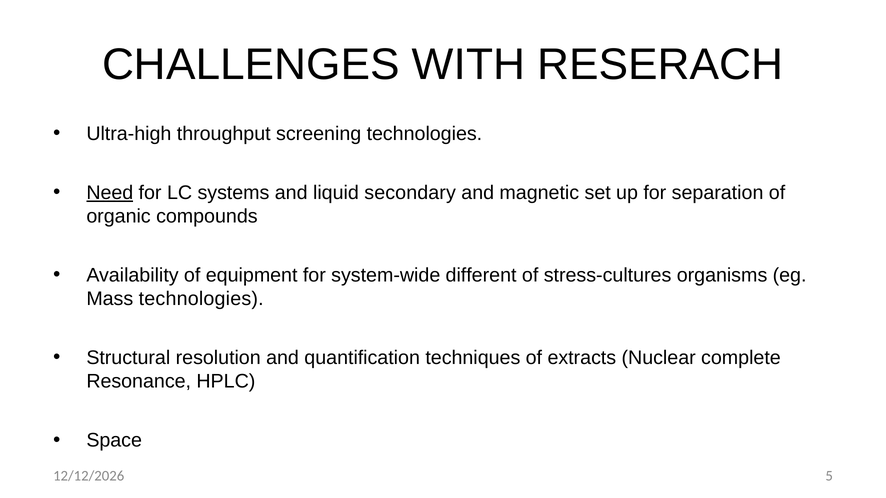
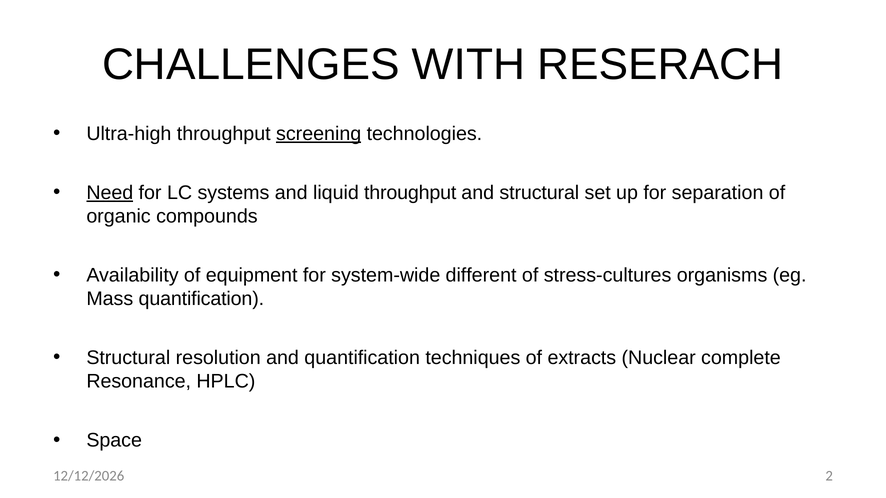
screening underline: none -> present (319, 134)
liquid secondary: secondary -> throughput (410, 193)
and magnetic: magnetic -> structural (539, 193)
Mass technologies: technologies -> quantification (201, 299)
5: 5 -> 2 (829, 476)
